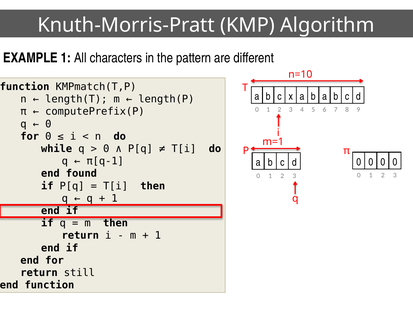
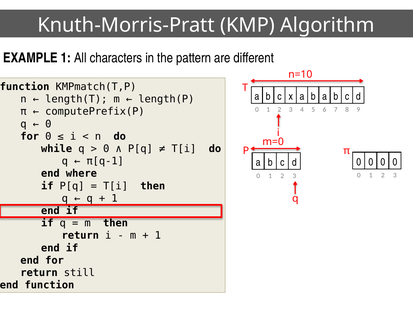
m=1: m=1 -> m=0 (273, 142)
found: found -> where (81, 173)
